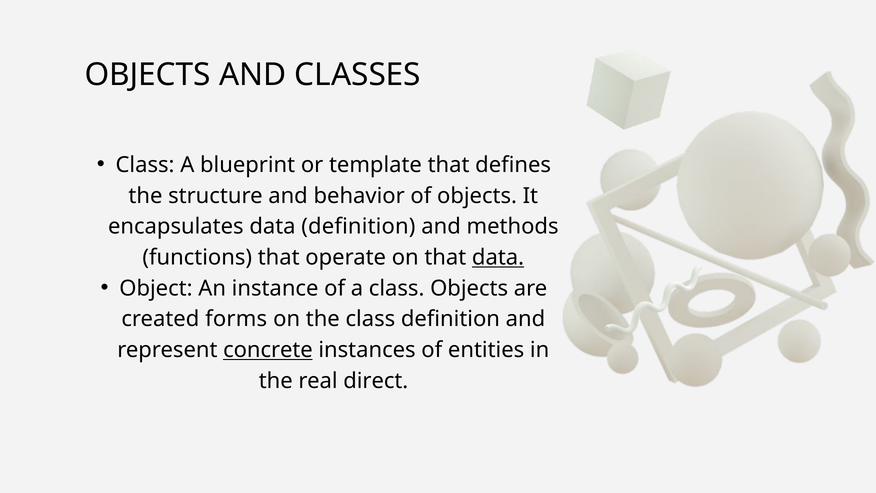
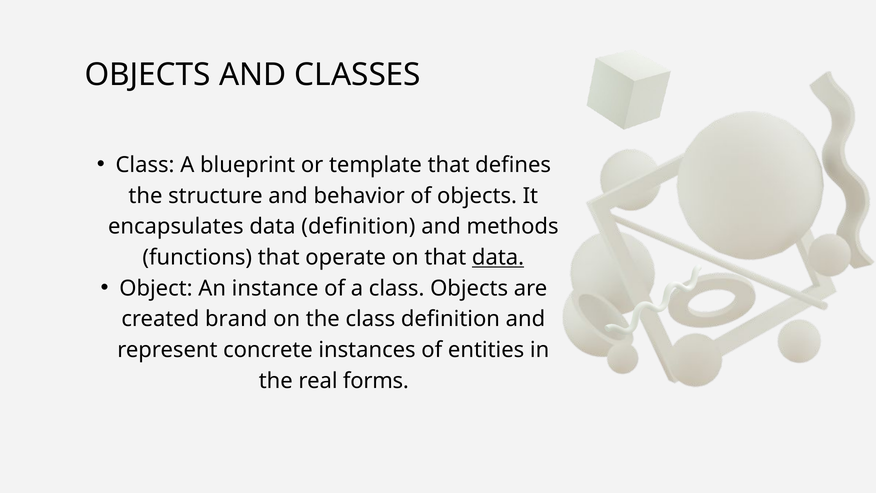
forms: forms -> brand (236, 319)
concrete underline: present -> none (268, 350)
direct: direct -> forms (376, 381)
